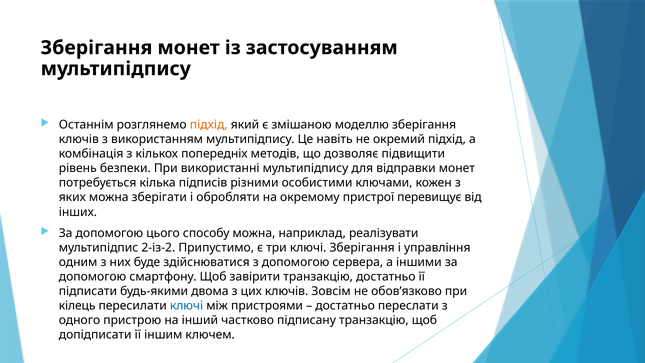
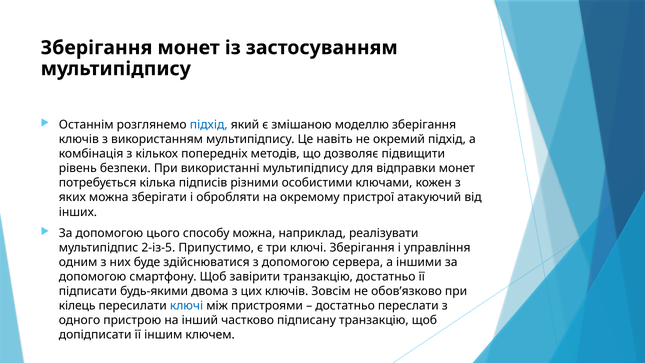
підхід colour: orange -> blue (209, 125)
перевищує: перевищує -> атакуючий (429, 197)
2-із-2: 2-із-2 -> 2-із-5 (158, 248)
